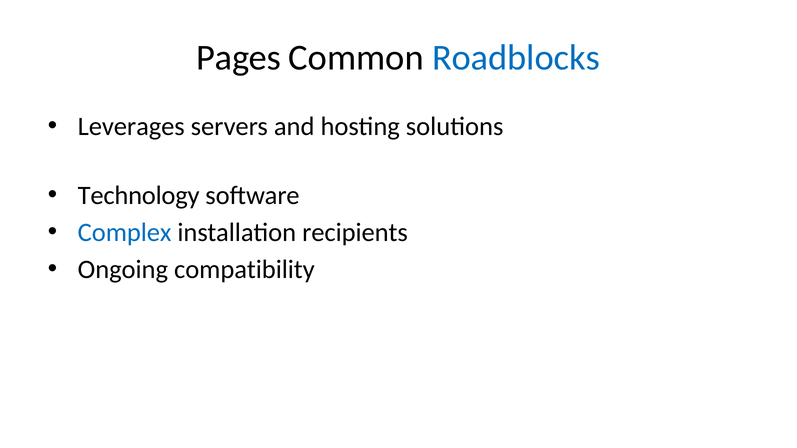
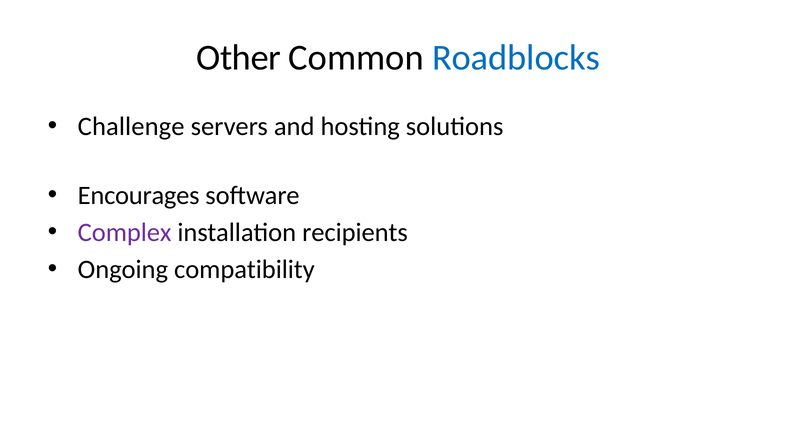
Pages: Pages -> Other (239, 58)
Leverages: Leverages -> Challenge (131, 126)
Technology: Technology -> Encourages (139, 195)
Complex colour: blue -> purple (125, 233)
